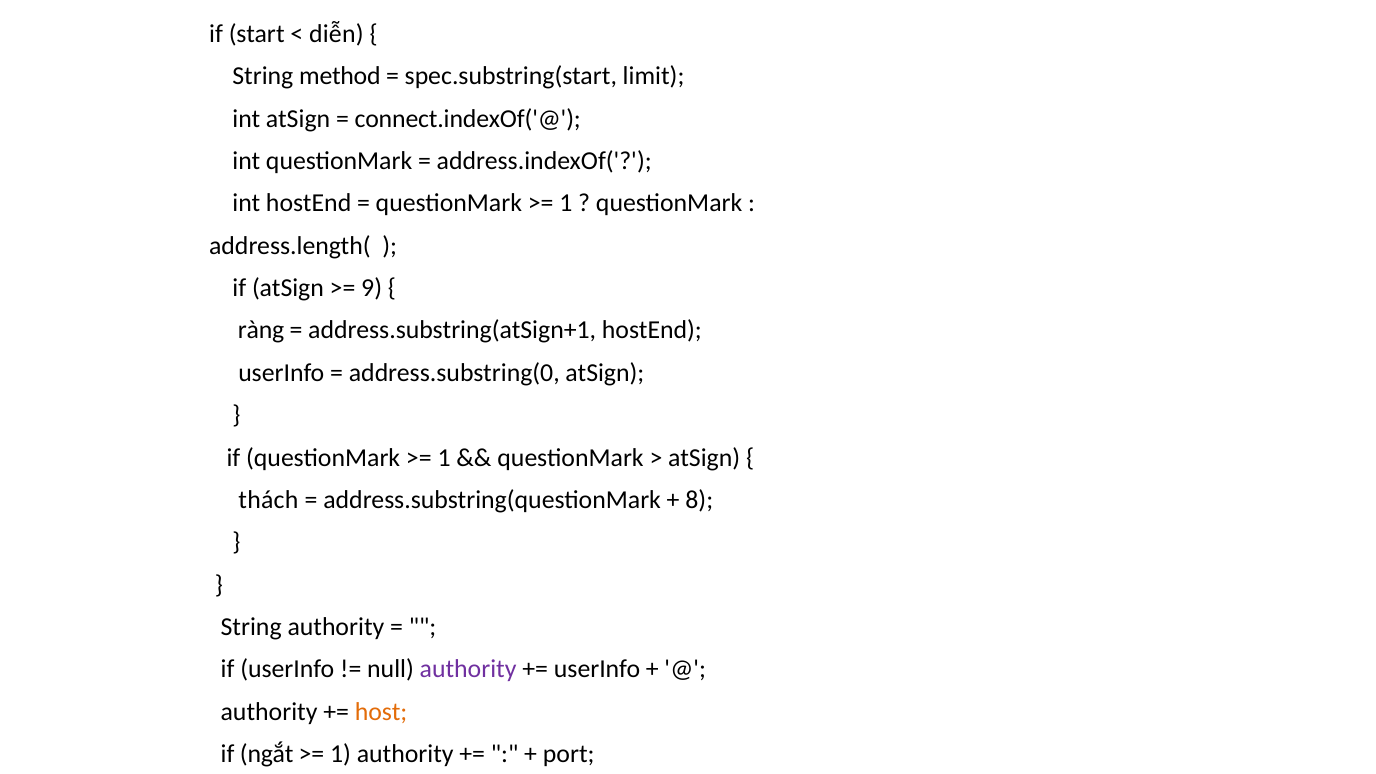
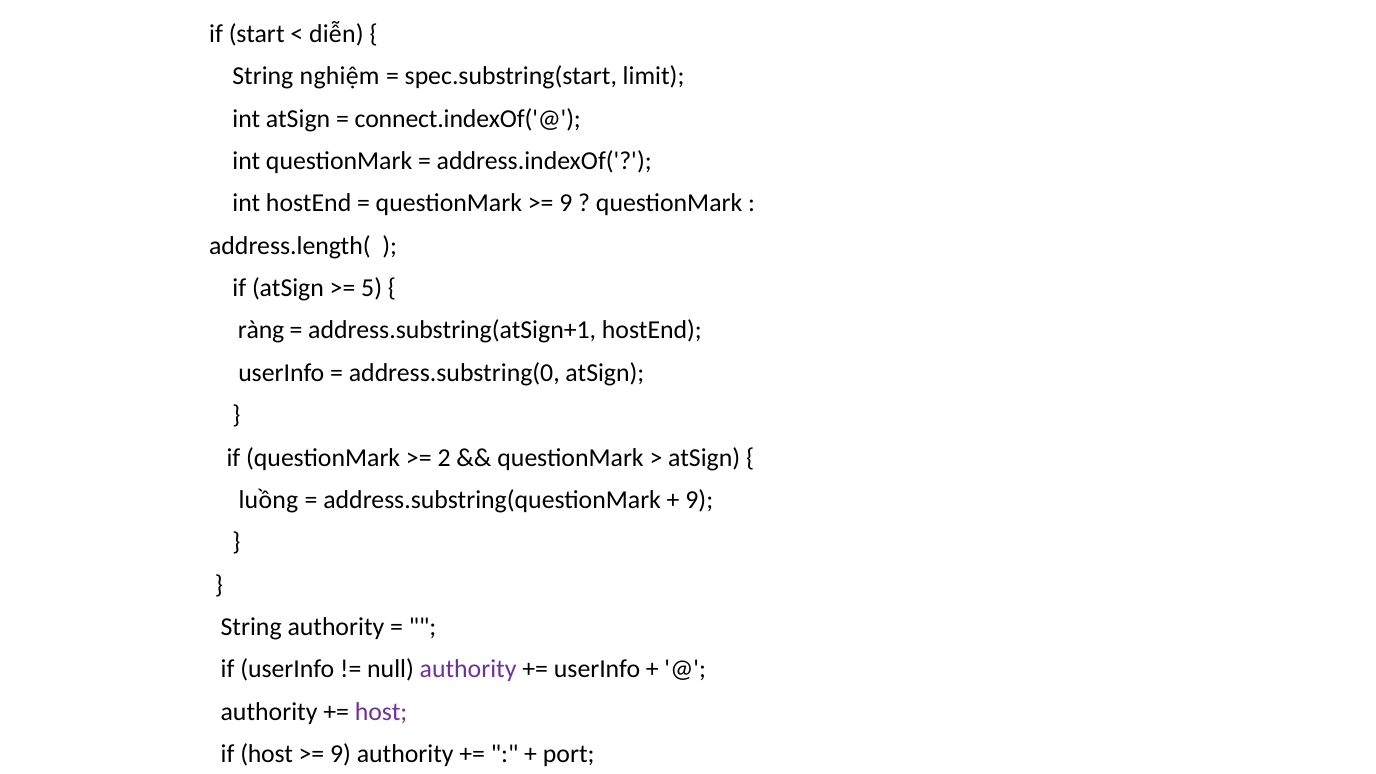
method: method -> nghiệm (340, 76)
1: 1 -> 9 (566, 203)
9: 9 -> 5 (372, 288)
1: 1 -> 2 (444, 458)
thách: thách -> luồng (268, 500)
8: 8 -> 9 (699, 500)
host colour: orange -> purple (381, 712)
if ngắt: ngắt -> host (267, 754)
1: 1 -> 9 (341, 754)
